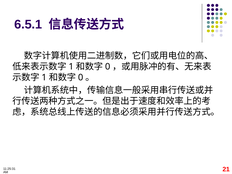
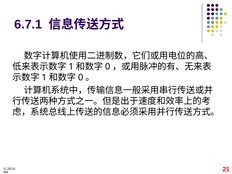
6.5.1: 6.5.1 -> 6.7.1 (28, 24)
